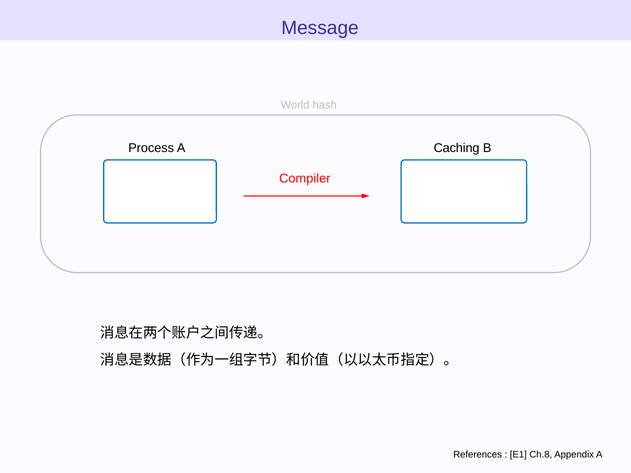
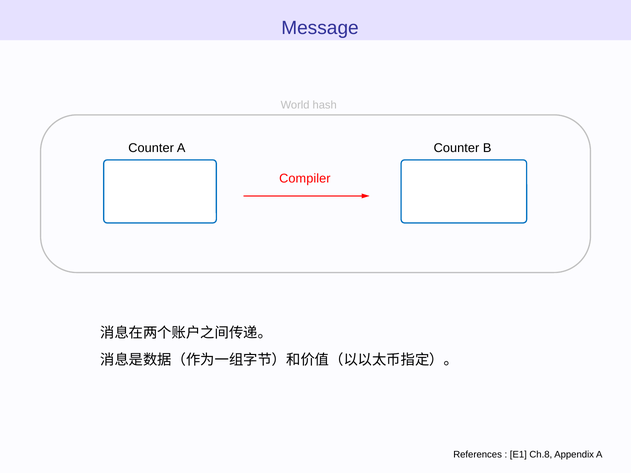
Process: Process -> Counter (151, 148)
A Caching: Caching -> Counter (456, 148)
